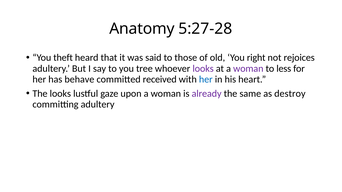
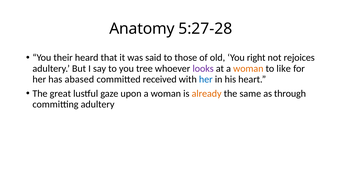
theft: theft -> their (63, 58)
woman colour: purple -> orange (248, 69)
less: less -> like (284, 69)
behave: behave -> abased (79, 79)
The looks: looks -> great (60, 94)
already colour: purple -> orange (207, 94)
destroy: destroy -> through (290, 94)
